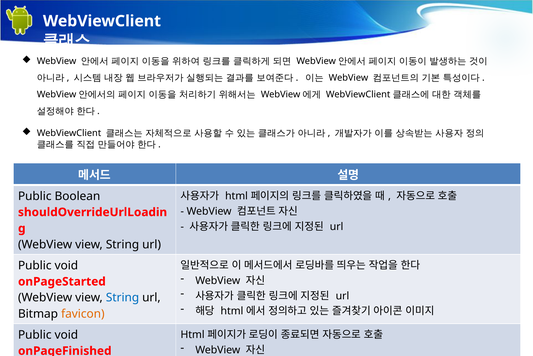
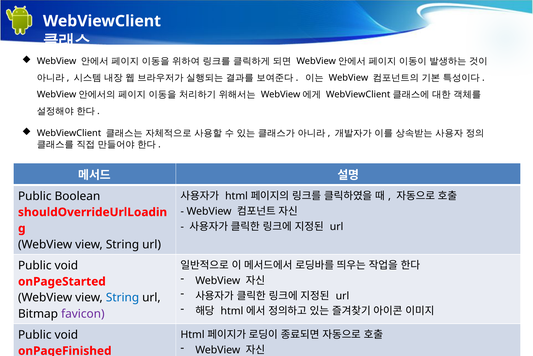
favicon colour: orange -> purple (83, 313)
